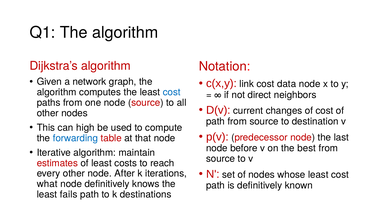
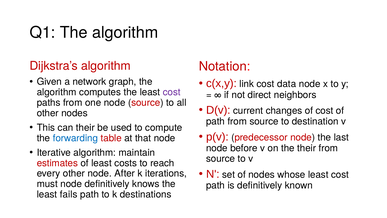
cost colour: blue -> purple (172, 92)
can high: high -> their (85, 127)
the best: best -> their (307, 148)
what: what -> must (47, 184)
